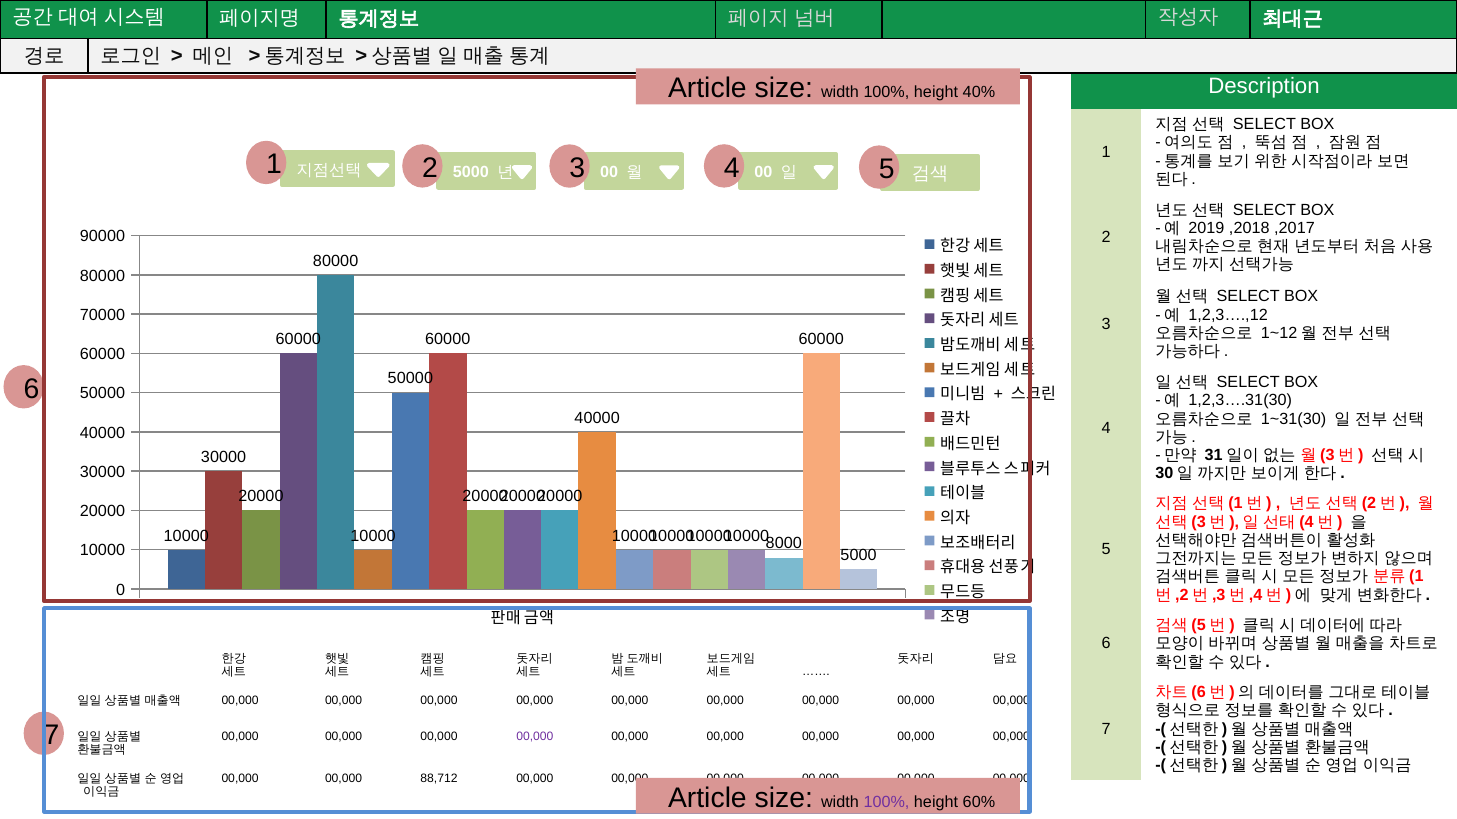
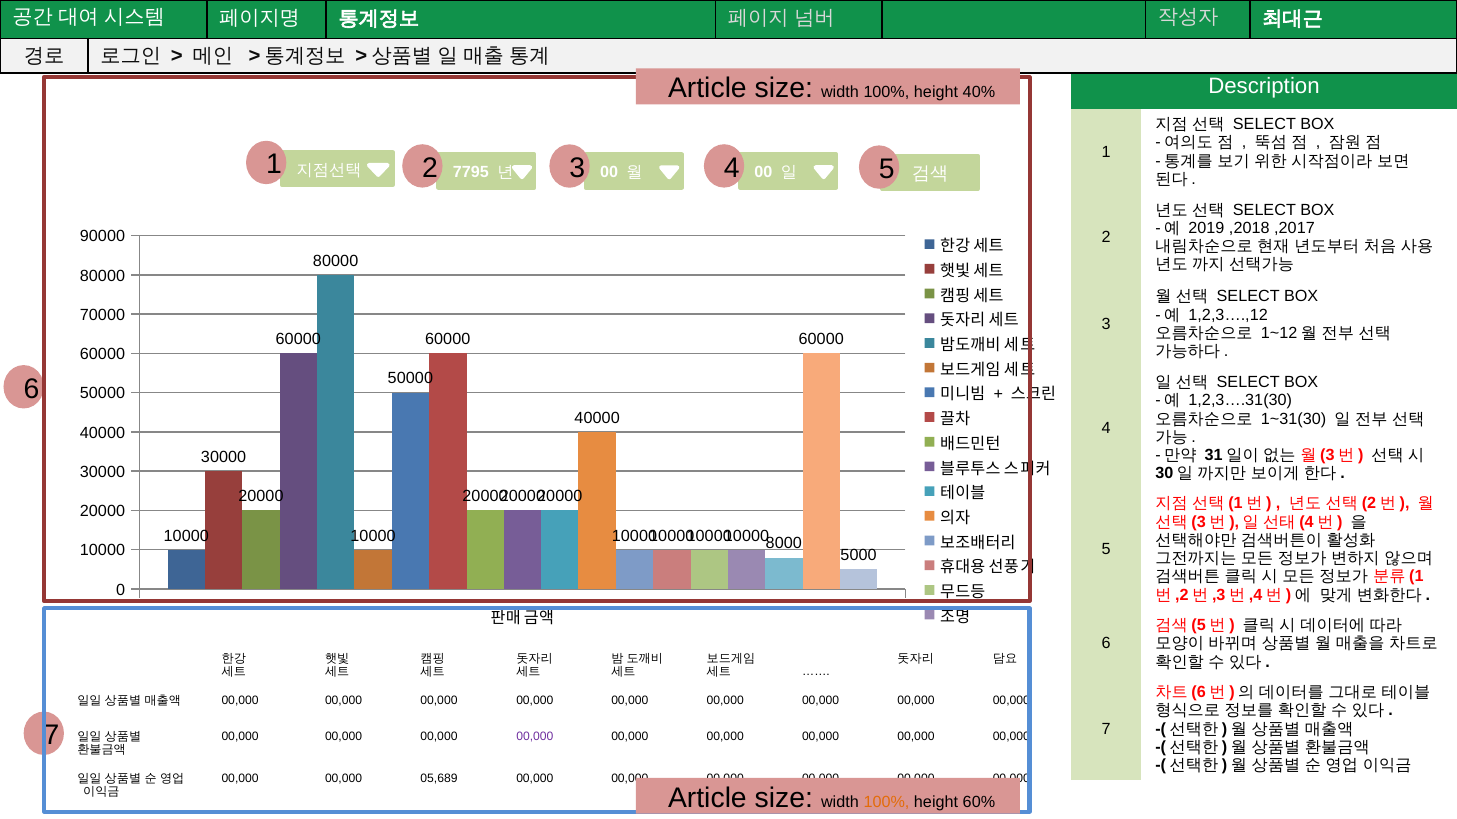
5000: 5000 -> 7795 (471, 172)
88,712: 88,712 -> 05,689 (439, 779)
100% colour: purple -> orange (886, 802)
